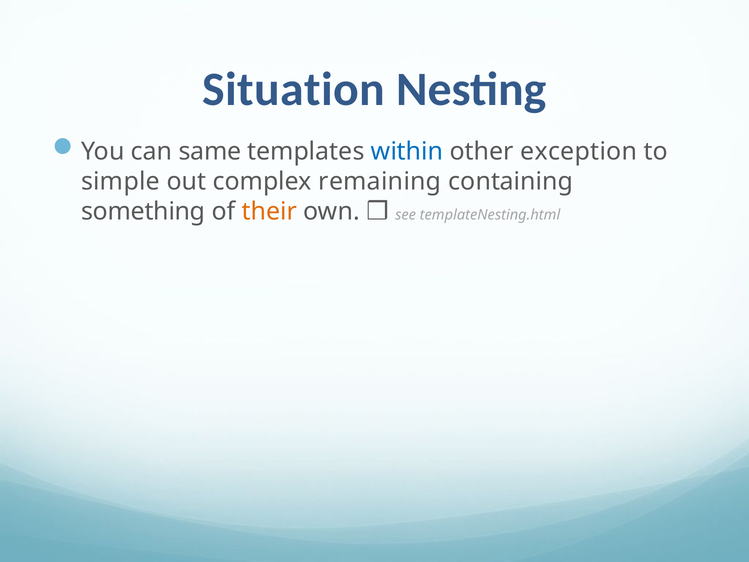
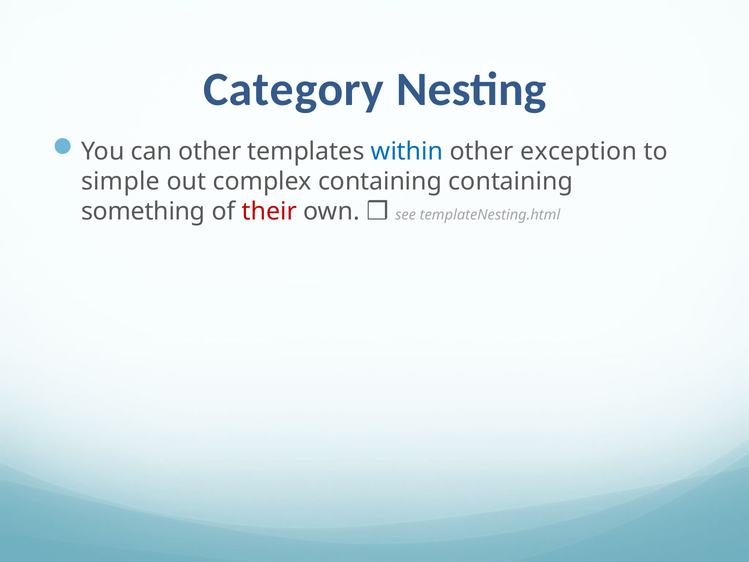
Situation: Situation -> Category (294, 89)
can same: same -> other (210, 152)
complex remaining: remaining -> containing (380, 182)
their colour: orange -> red (269, 211)
